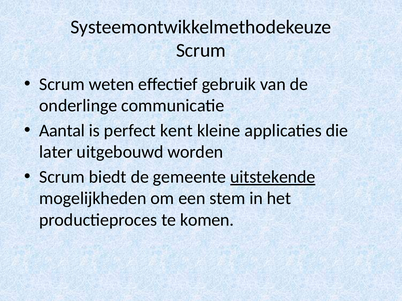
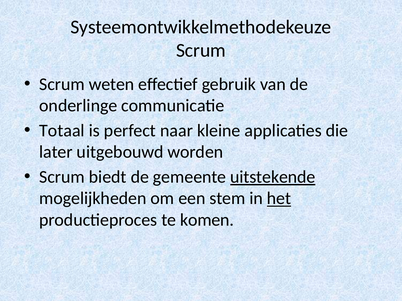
Aantal: Aantal -> Totaal (62, 131)
kent: kent -> naar (176, 131)
het underline: none -> present (279, 199)
